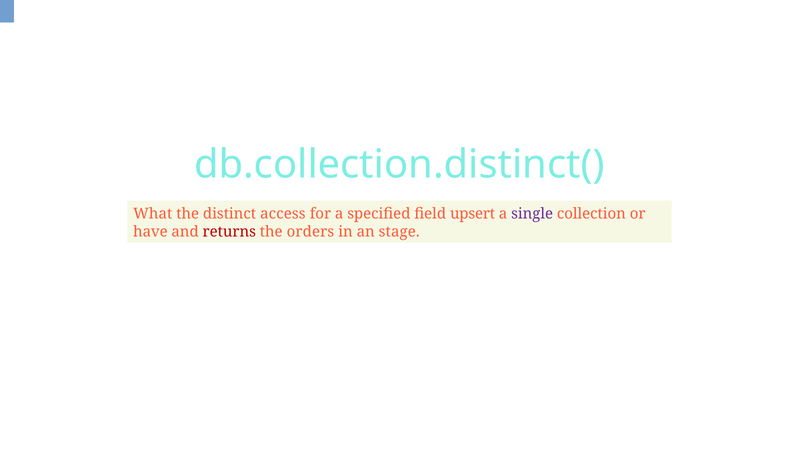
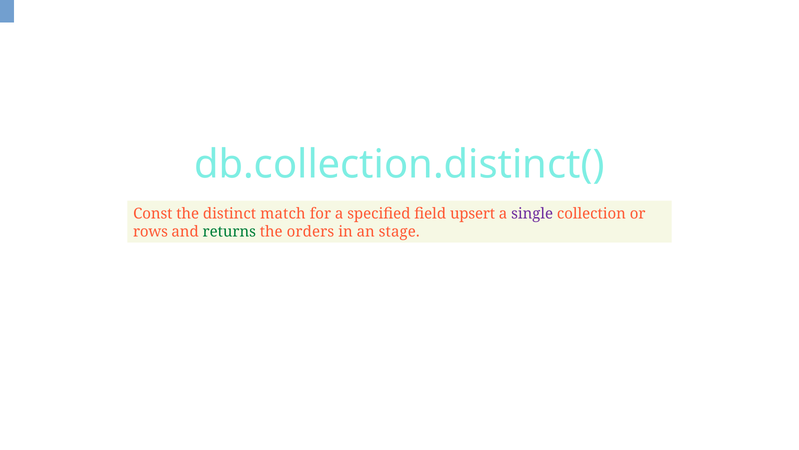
What: What -> Const (153, 213)
access: access -> match (283, 213)
have: have -> rows (150, 231)
returns colour: red -> green (229, 231)
